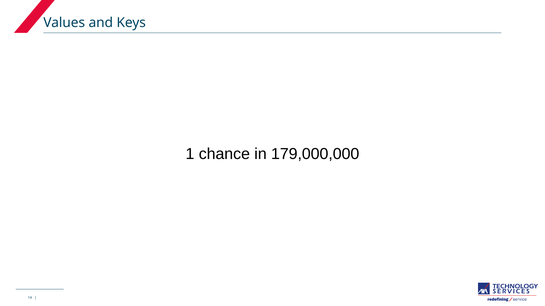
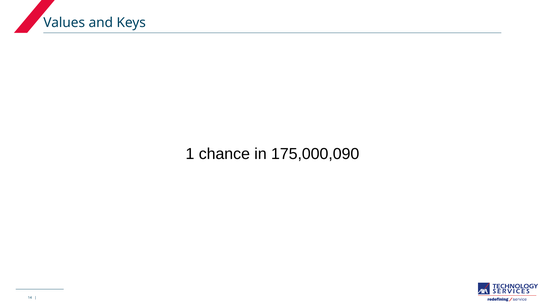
179,000,000: 179,000,000 -> 175,000,090 (315, 154)
